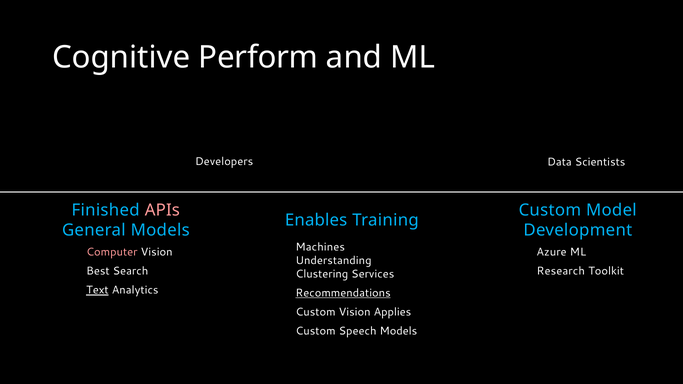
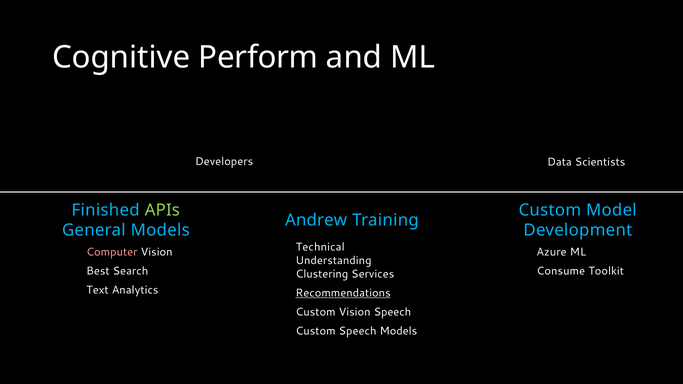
APIs colour: pink -> light green (162, 210)
Enables: Enables -> Andrew (316, 220)
Machines: Machines -> Technical (320, 247)
Research: Research -> Consume (561, 271)
Text underline: present -> none (97, 290)
Vision Applies: Applies -> Speech (392, 312)
